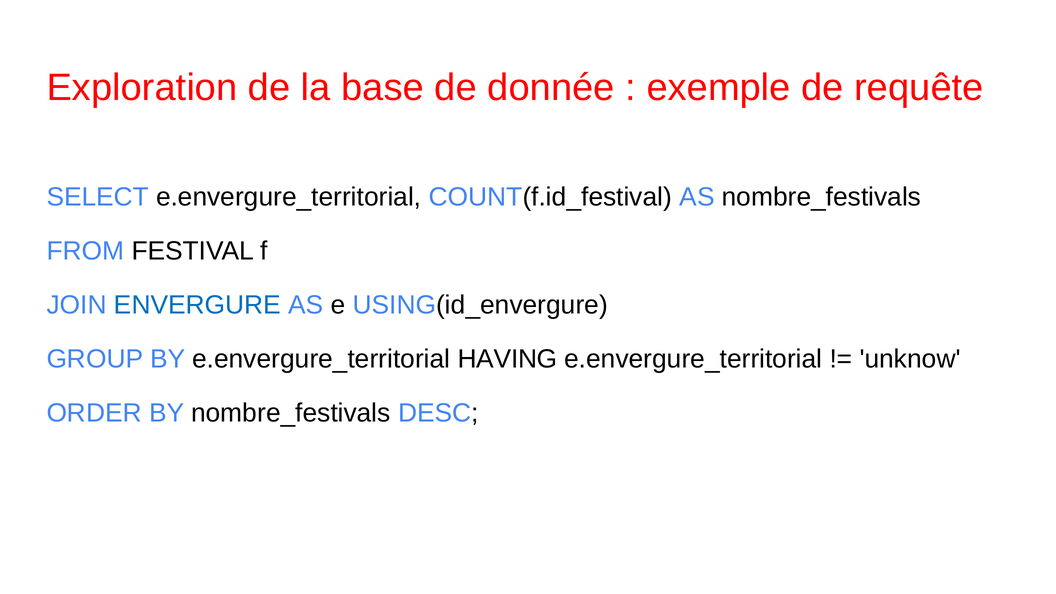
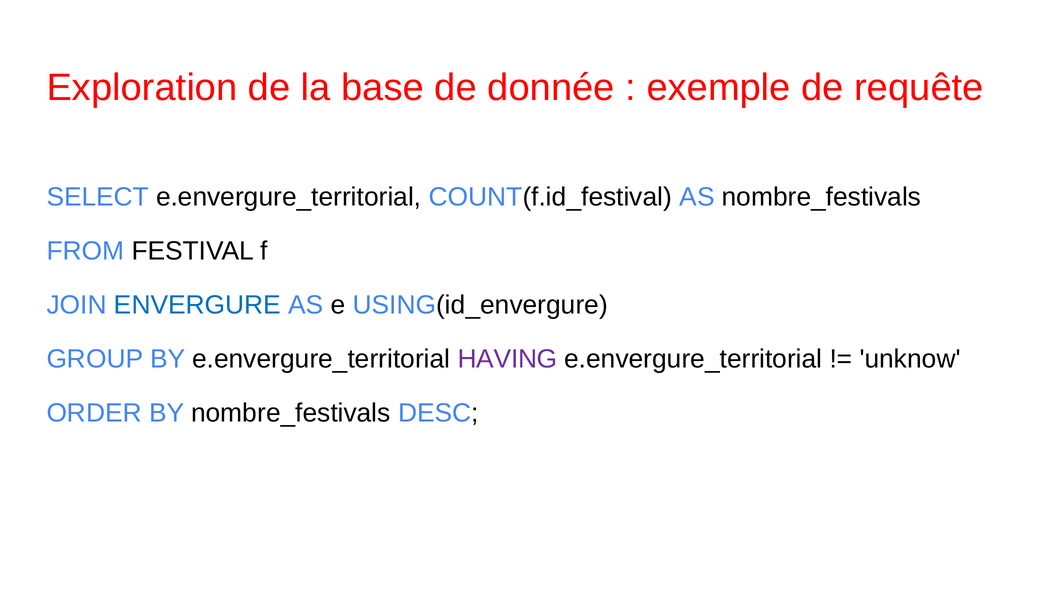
HAVING colour: black -> purple (508, 359)
